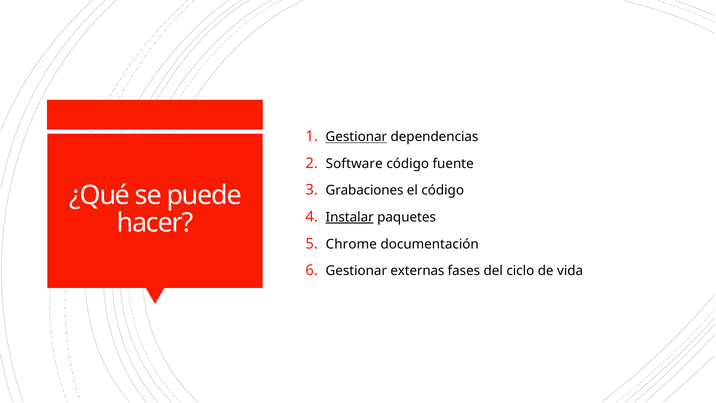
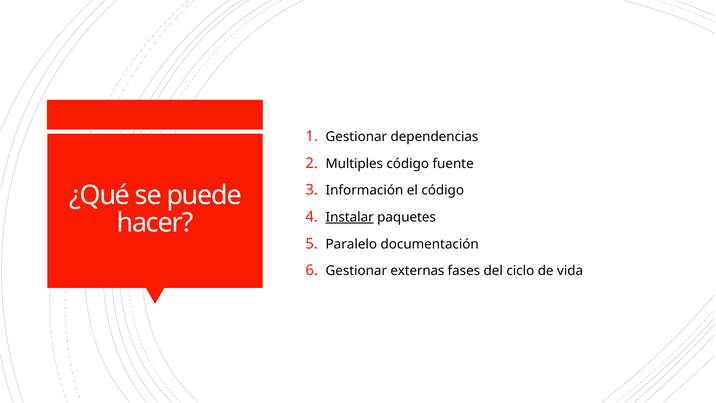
Gestionar underline: present -> none (356, 137)
Software: Software -> Multiples (354, 164)
Grabaciones: Grabaciones -> Información (364, 190)
Chrome: Chrome -> Paralelo (351, 244)
